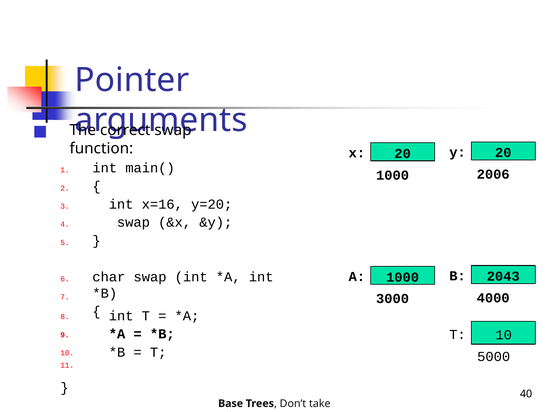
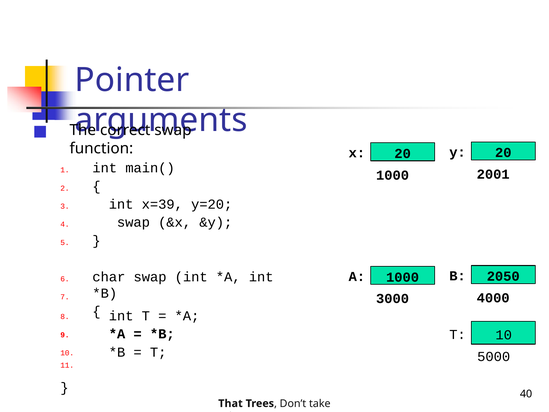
2006: 2006 -> 2001 (493, 174)
x=16: x=16 -> x=39 (162, 204)
2043: 2043 -> 2050 (503, 276)
Base: Base -> That (231, 403)
